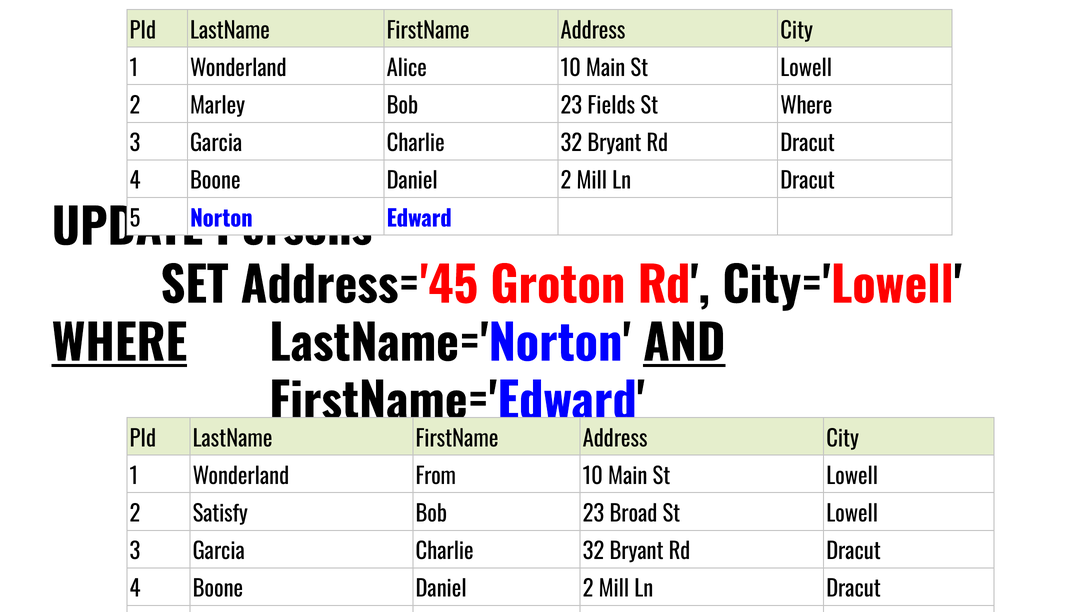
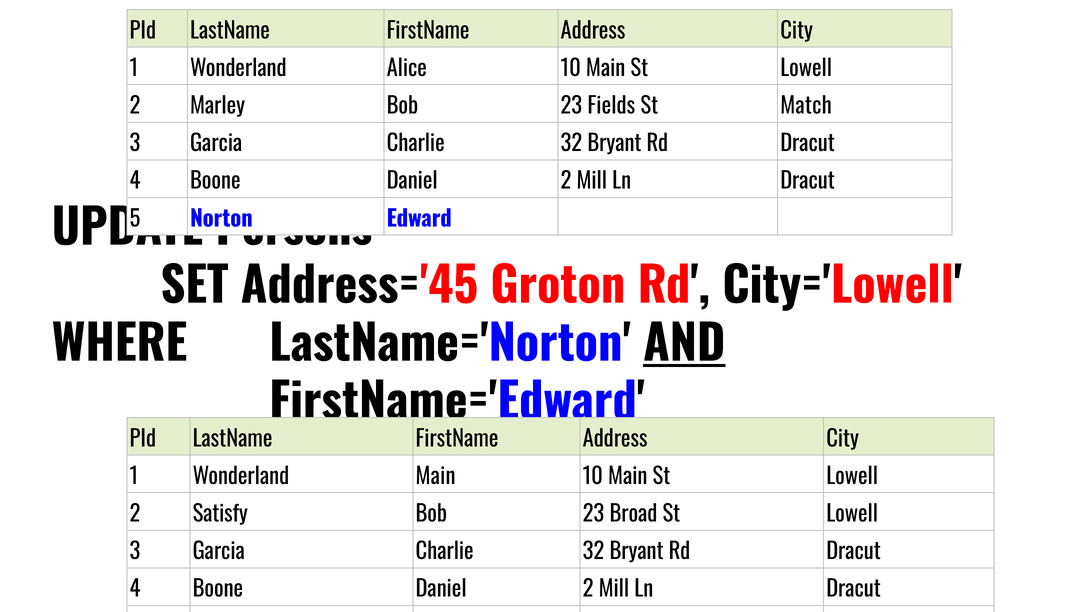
St Where: Where -> Match (806, 106)
WHERE underline: present -> none (119, 345)
Wonderland From: From -> Main (436, 477)
